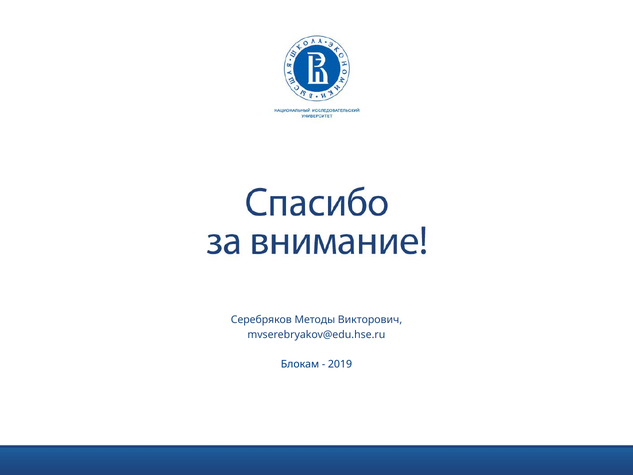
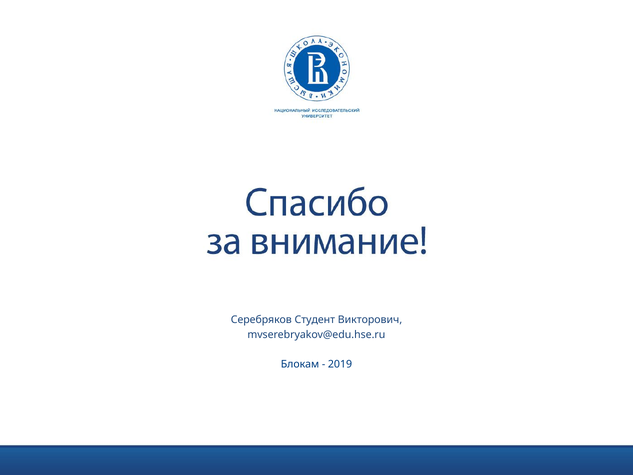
Методы: Методы -> Студент (315, 320)
